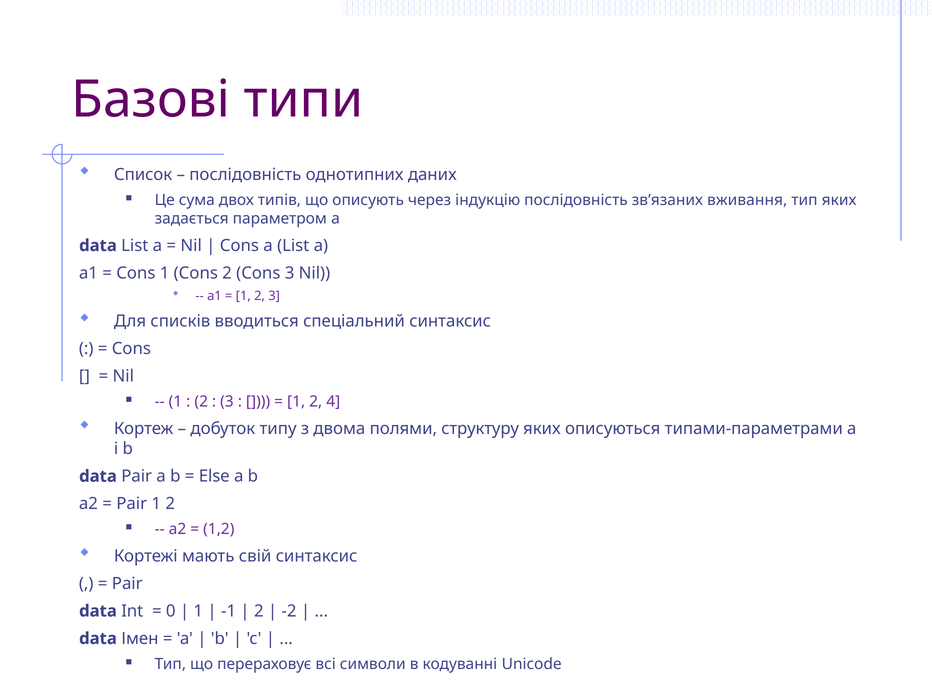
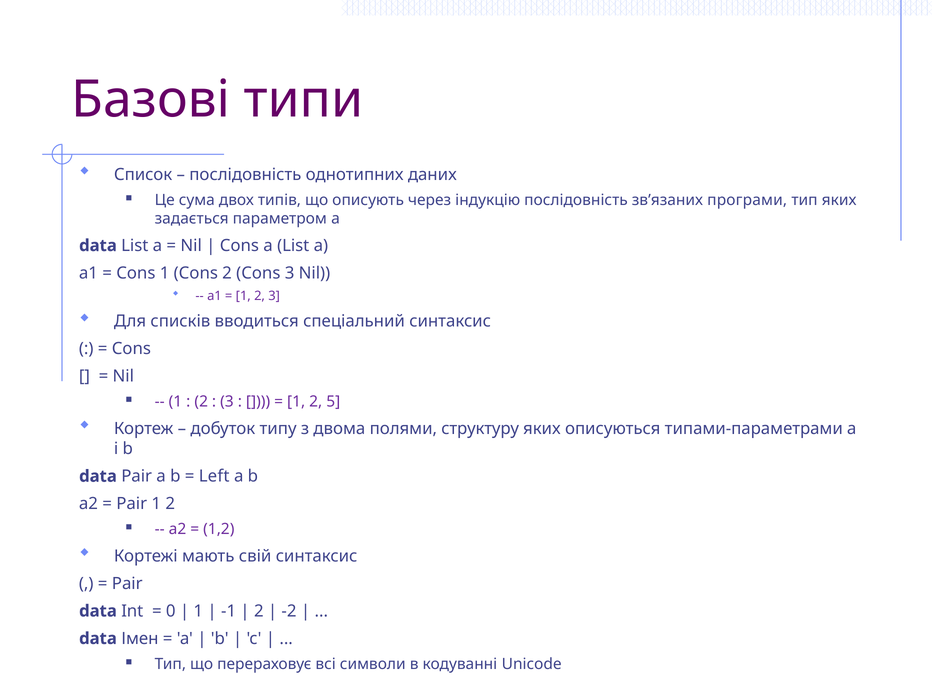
вживання: вживання -> програми (747, 200)
4: 4 -> 5 (333, 402)
Else: Else -> Left (214, 476)
